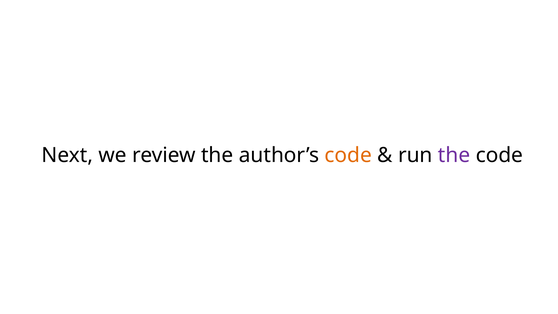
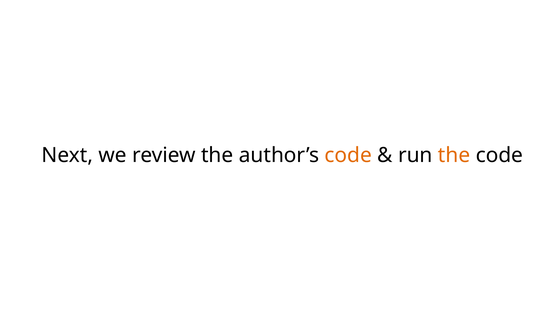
the colour: purple -> orange (454, 155)
